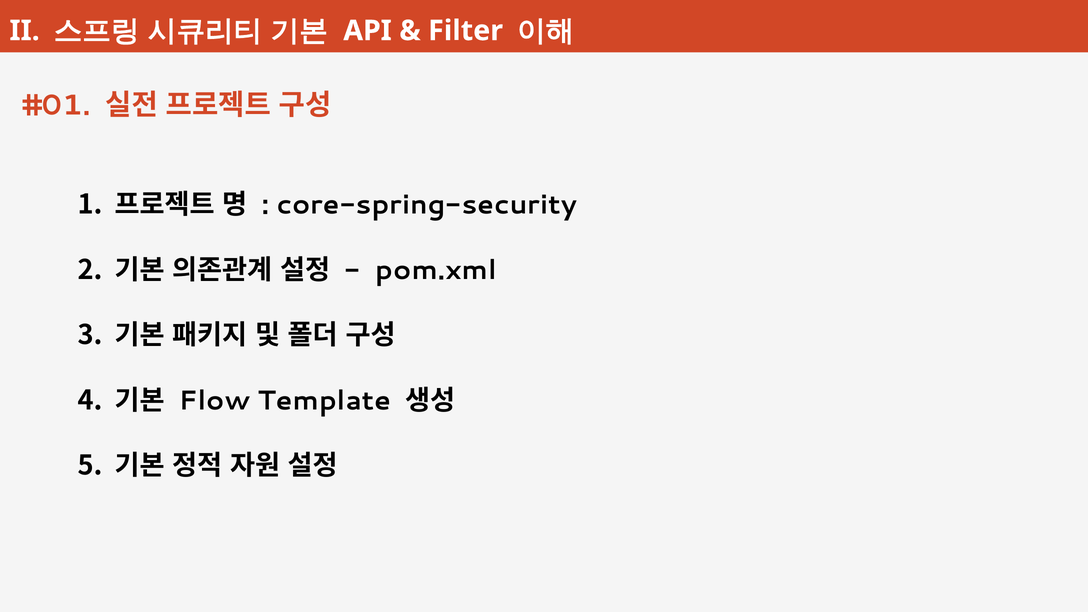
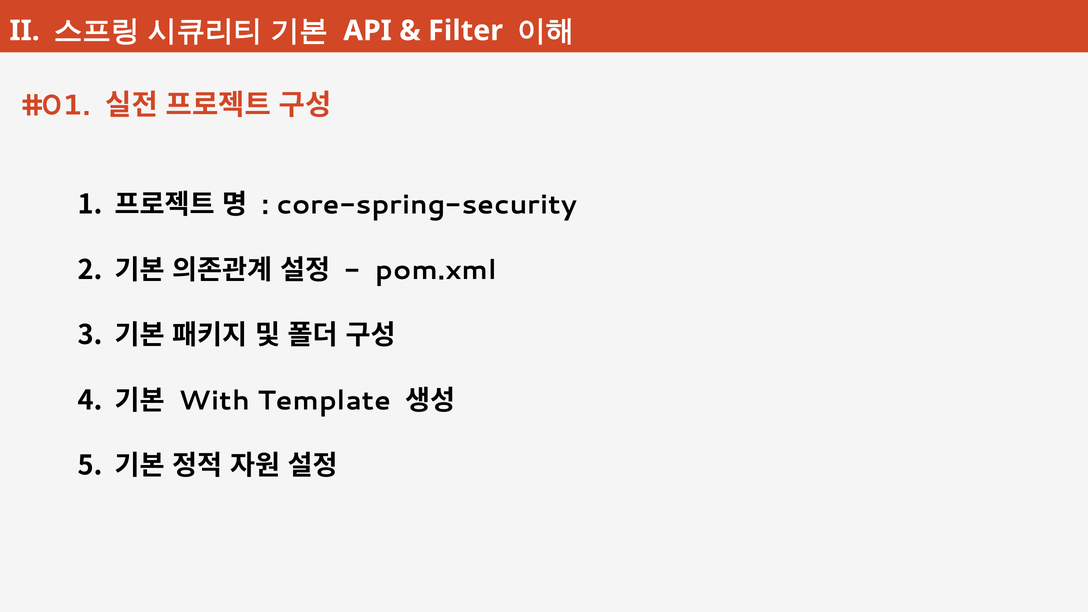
Flow: Flow -> With (214, 401)
